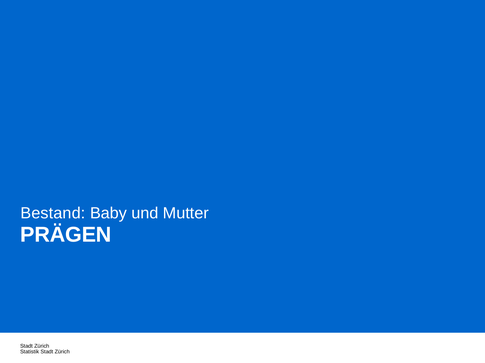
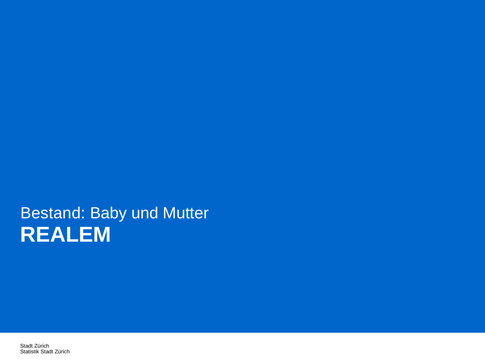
PRÄGEN: PRÄGEN -> REALEM (66, 235)
